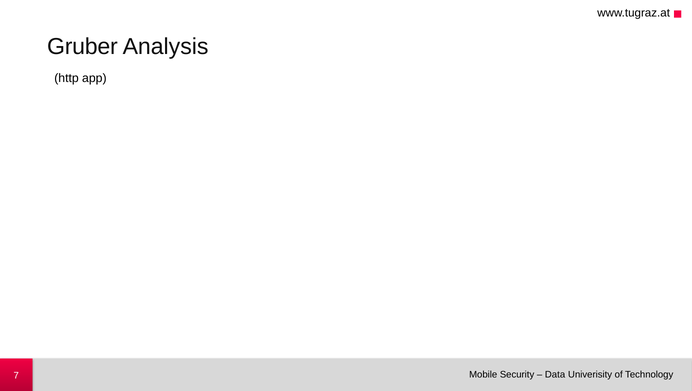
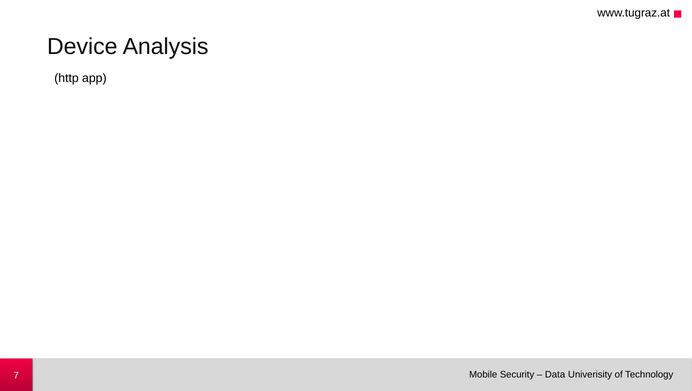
Gruber: Gruber -> Device (82, 47)
